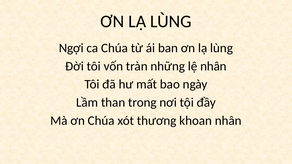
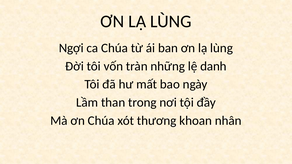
lệ nhân: nhân -> danh (213, 66)
